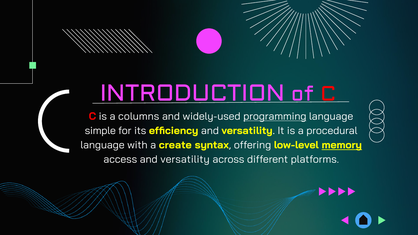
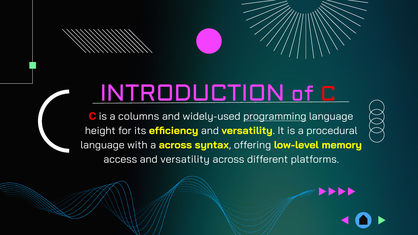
simple: simple -> height (100, 131)
a create: create -> across (175, 145)
memory underline: present -> none (342, 145)
